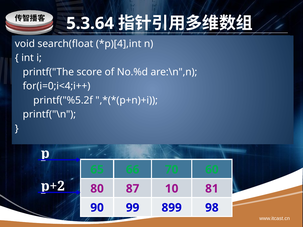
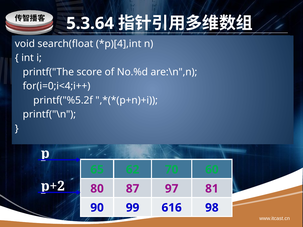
66: 66 -> 62 (133, 170)
10: 10 -> 97 (172, 189)
899: 899 -> 616 (172, 208)
